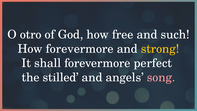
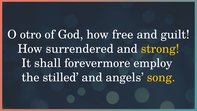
such: such -> guilt (175, 35)
How forevermore: forevermore -> surrendered (80, 49)
perfect: perfect -> employ (153, 63)
song colour: pink -> yellow (161, 77)
